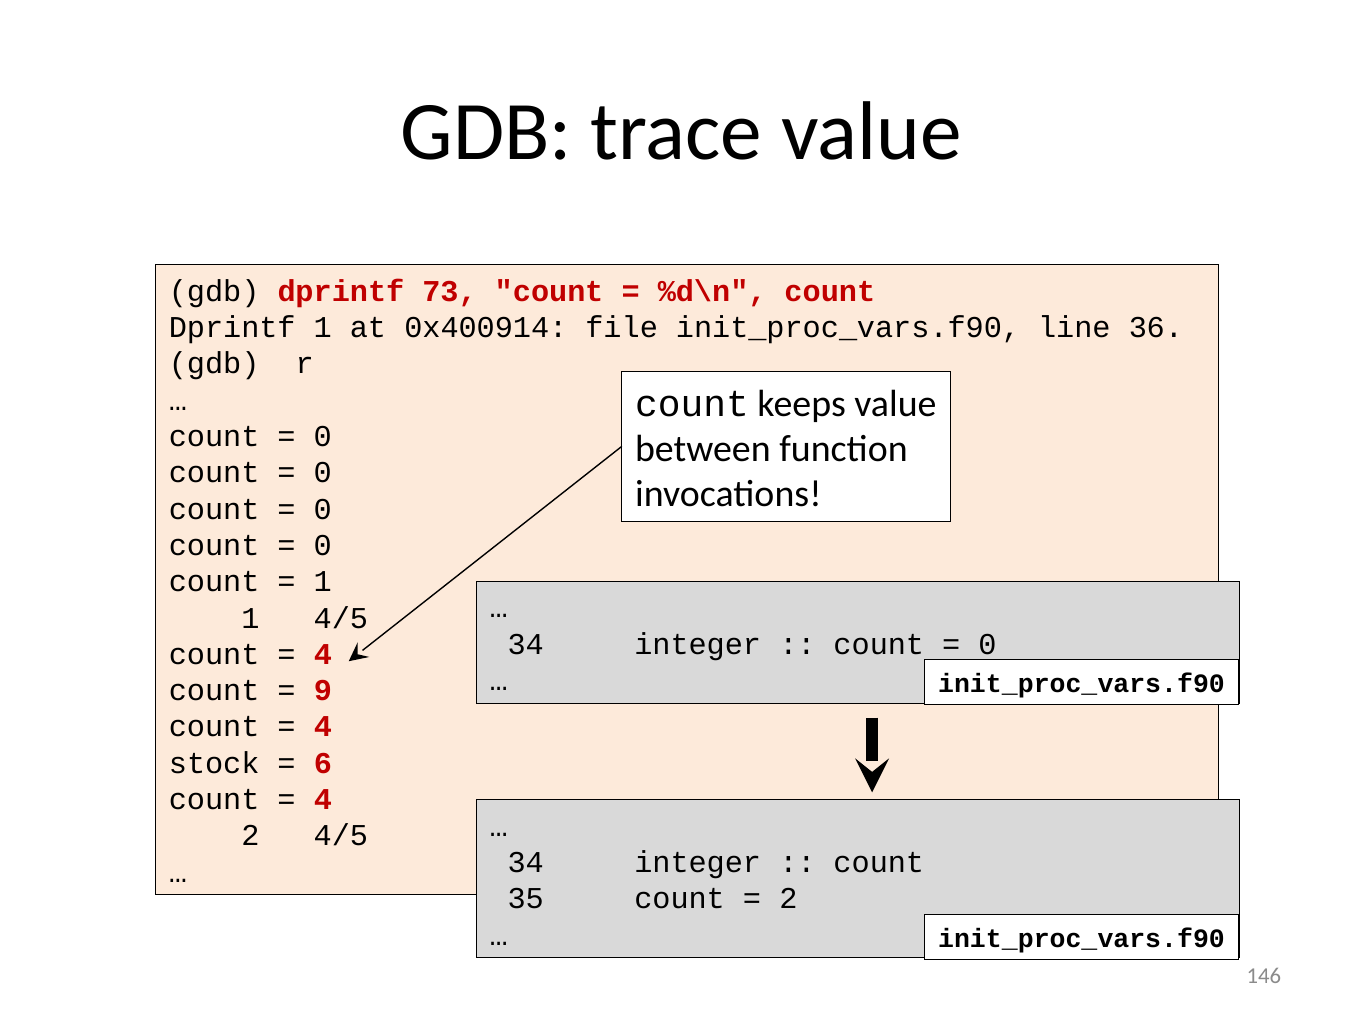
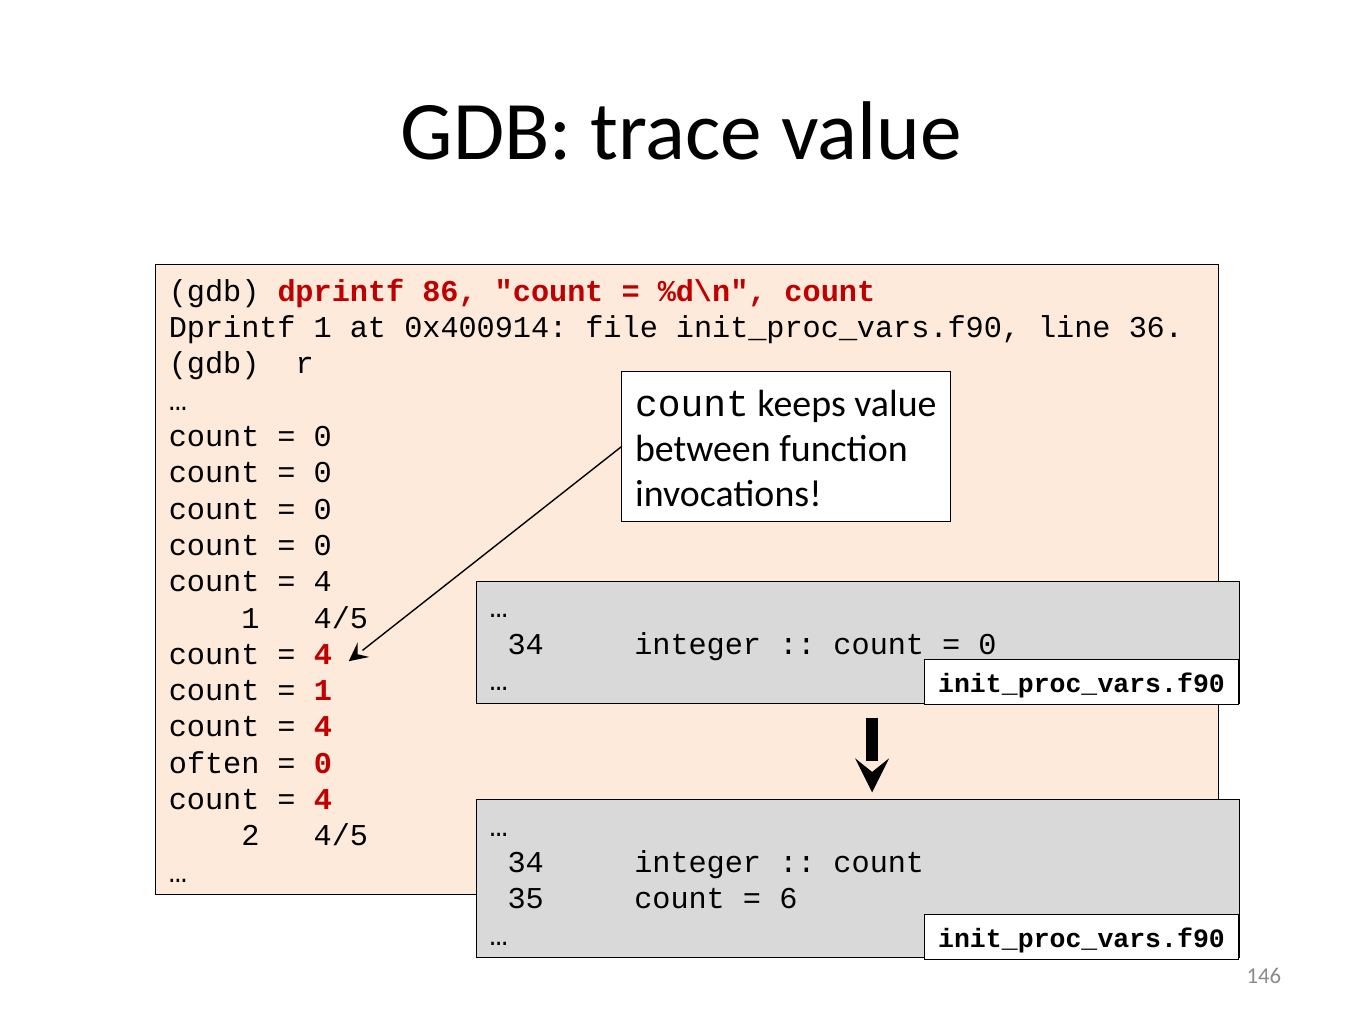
73: 73 -> 86 (450, 291)
1: 1 -> 4 (323, 582)
9: 9 -> 1 (323, 691)
stock: stock -> often (214, 763)
6: 6 -> 0 (323, 763)
2: 2 -> 6 (788, 899)
